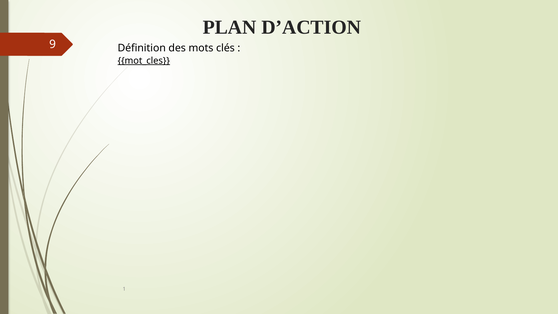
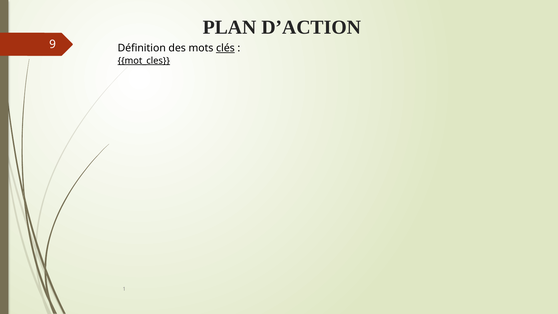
clés underline: none -> present (225, 48)
